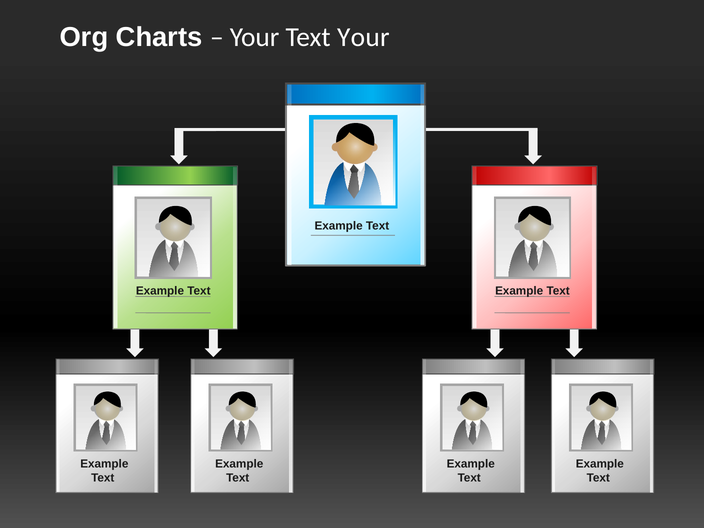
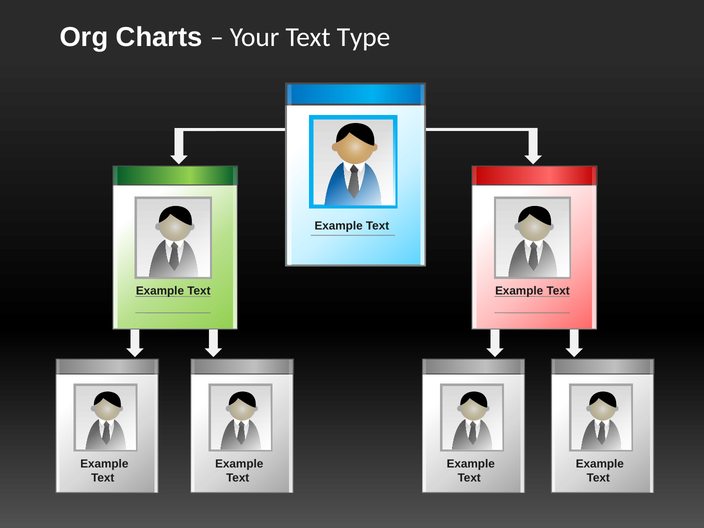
Text Your: Your -> Type (364, 37)
